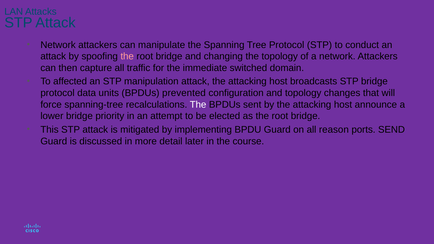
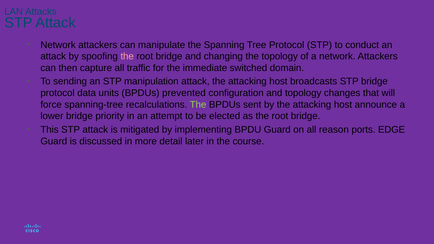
affected: affected -> sending (70, 82)
The colour: white -> light green (198, 105)
SEND: SEND -> EDGE (392, 130)
